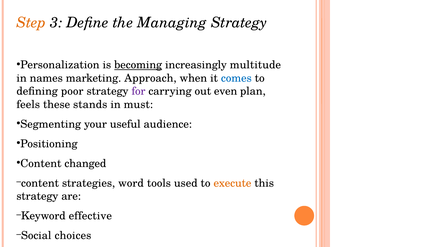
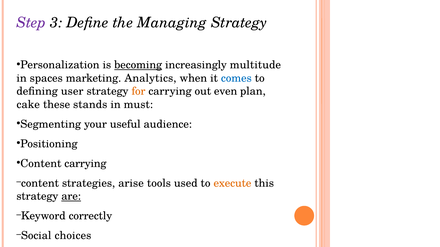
Step colour: orange -> purple (31, 23)
names: names -> spaces (46, 78)
Approach: Approach -> Analytics (150, 78)
poor: poor -> user (72, 92)
for colour: purple -> orange (139, 92)
feels: feels -> cake (28, 105)
changed: changed -> carrying (85, 164)
word: word -> arise (131, 184)
are underline: none -> present (71, 197)
effective: effective -> correctly (90, 216)
